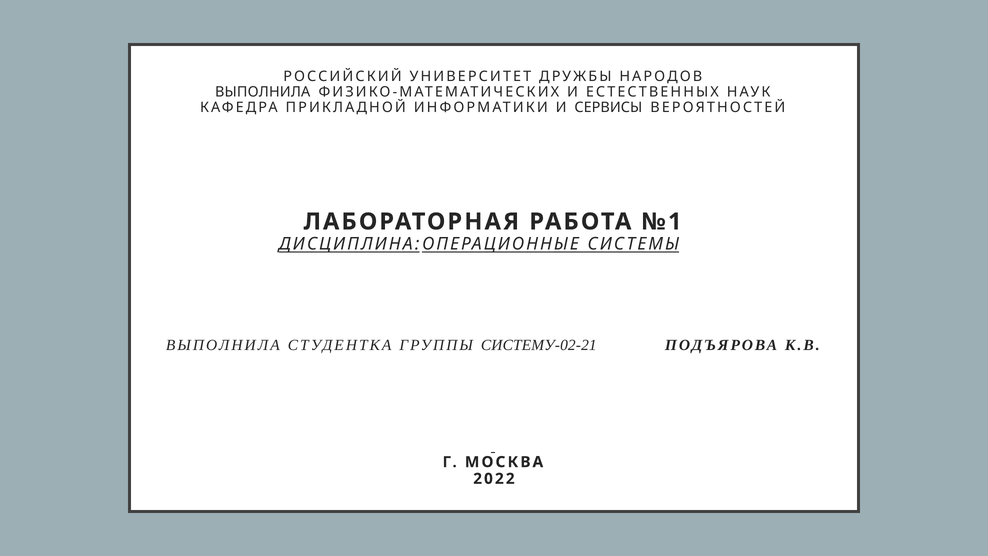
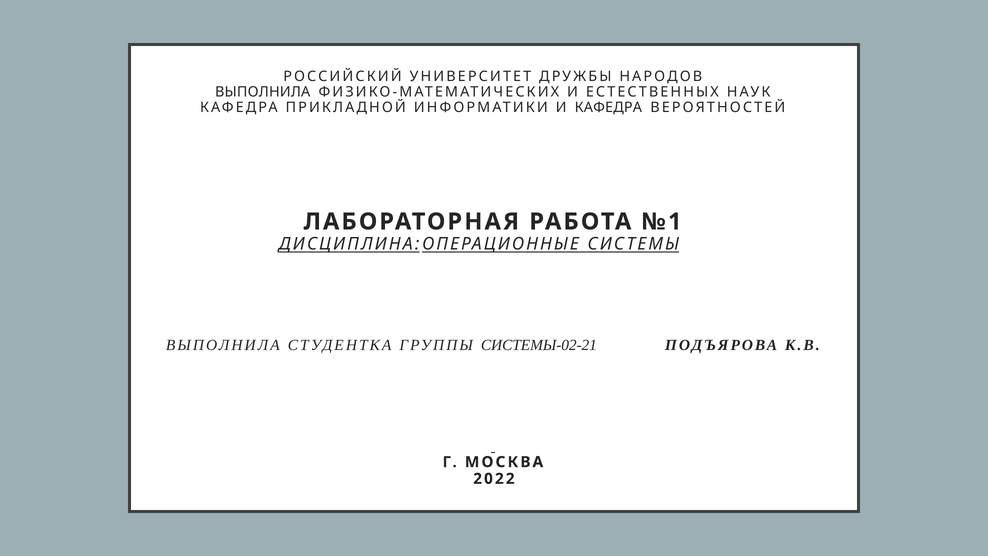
И СЕРВИСЫ: СЕРВИСЫ -> КАФЕДРА (608, 108)
СИСТЕМУ-02-21: СИСТЕМУ-02-21 -> СИСТЕМЫ-02-21 (539, 345)
